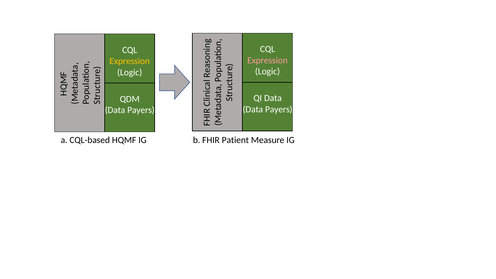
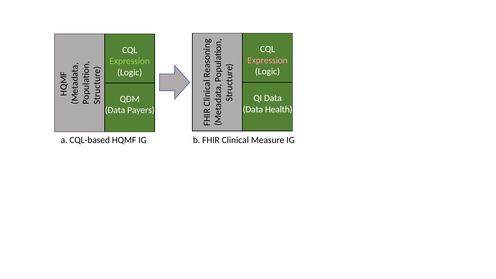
Expression colour: yellow -> light green (130, 61)
Payers: Payers -> Health (279, 109)
Patient: Patient -> Clinical (235, 140)
